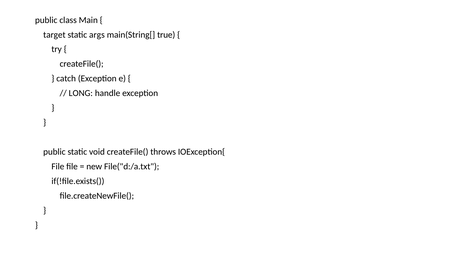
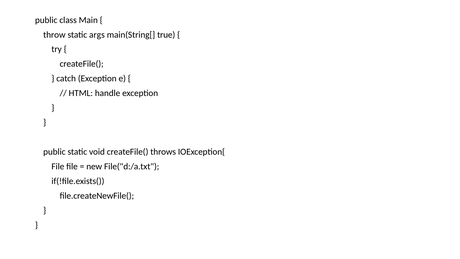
target: target -> throw (54, 35)
LONG: LONG -> HTML (81, 93)
